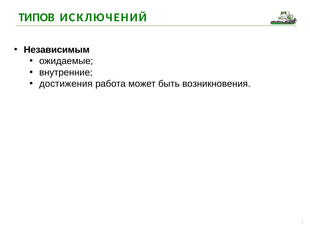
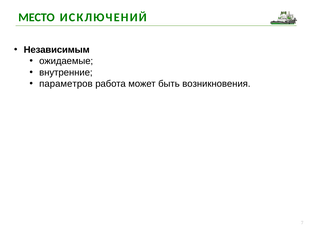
ТИПОВ: ТИПОВ -> МЕСТО (37, 18)
достижения: достижения -> параметров (66, 84)
